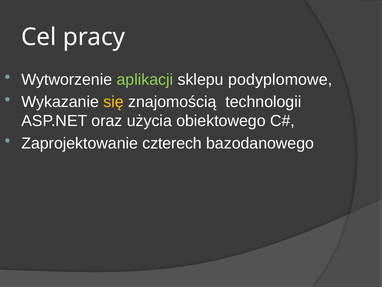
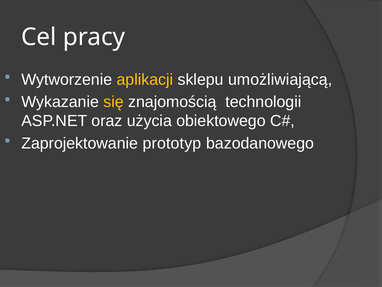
aplikacji colour: light green -> yellow (145, 79)
podyplomowe: podyplomowe -> umożliwiającą (280, 79)
czterech: czterech -> prototyp (172, 143)
